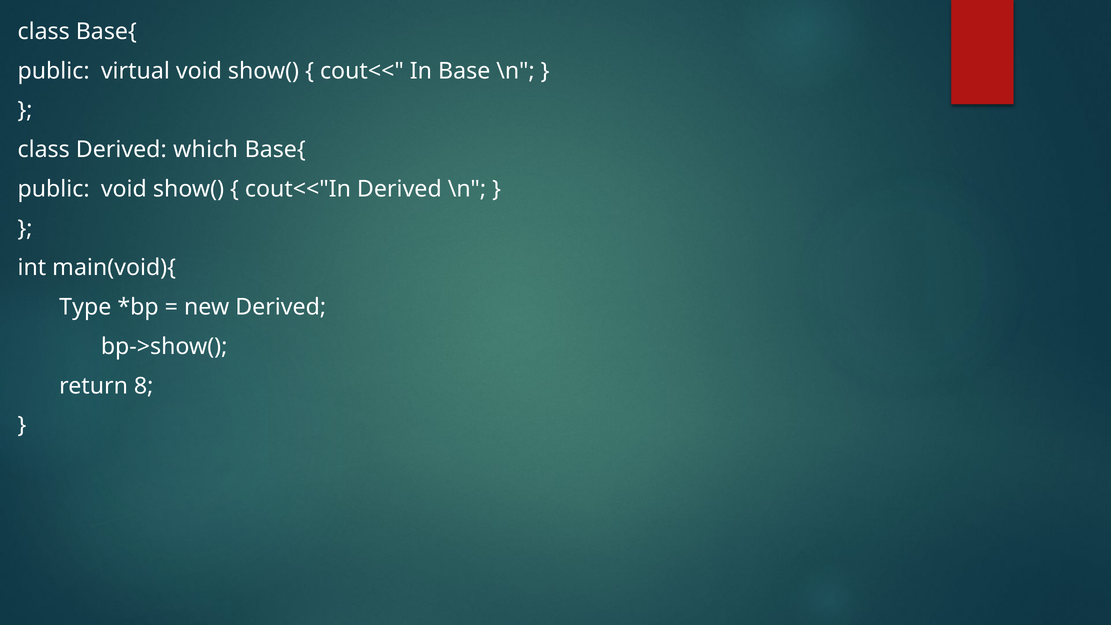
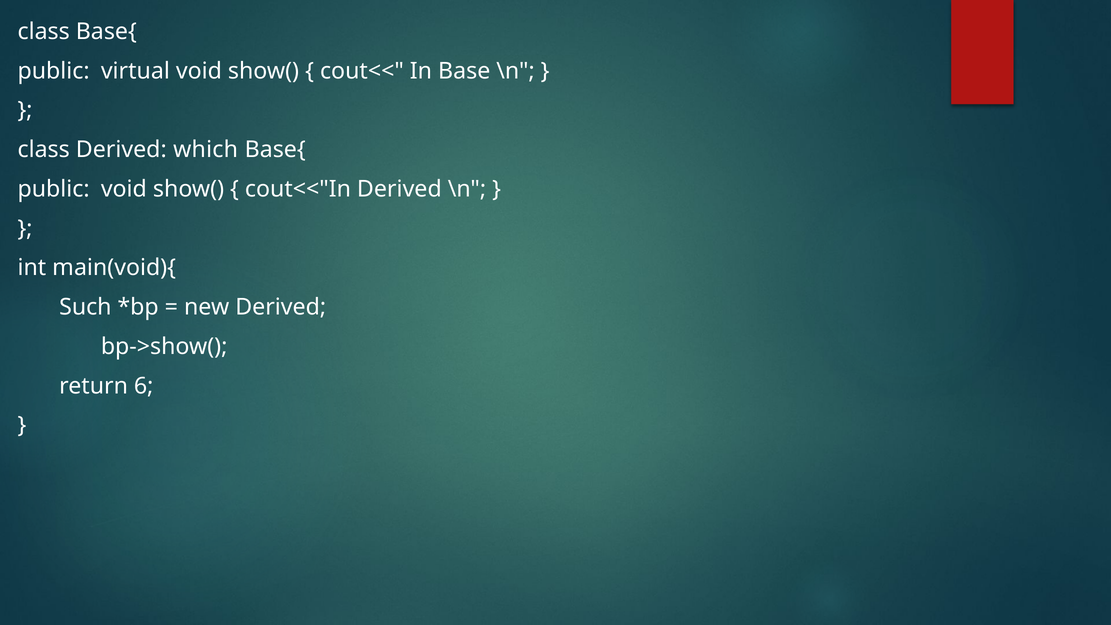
Type: Type -> Such (85, 307)
8: 8 -> 6 (144, 386)
